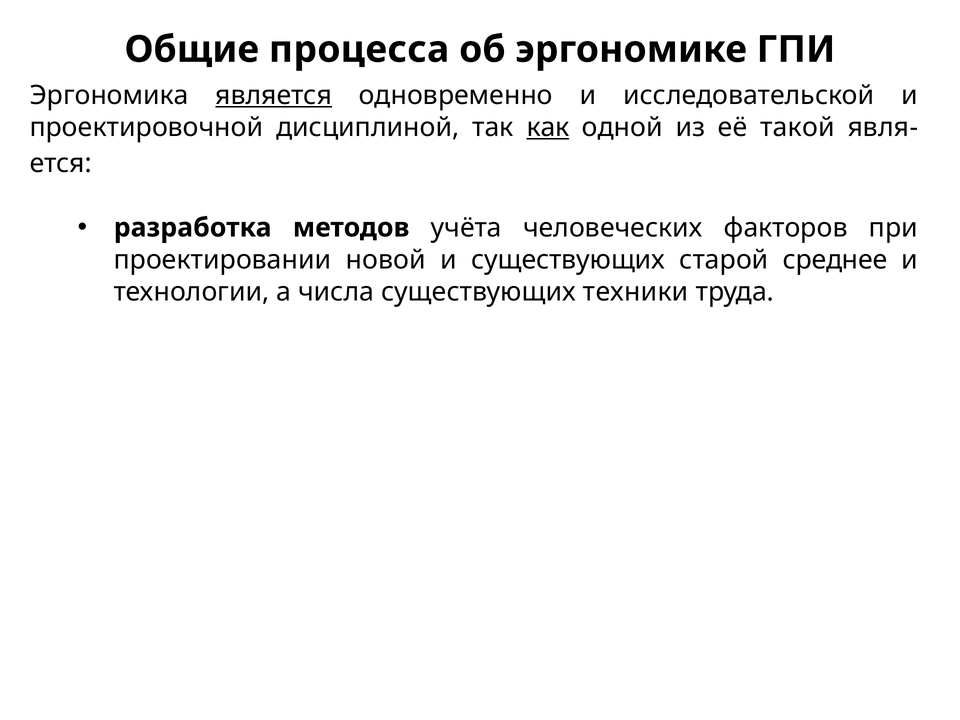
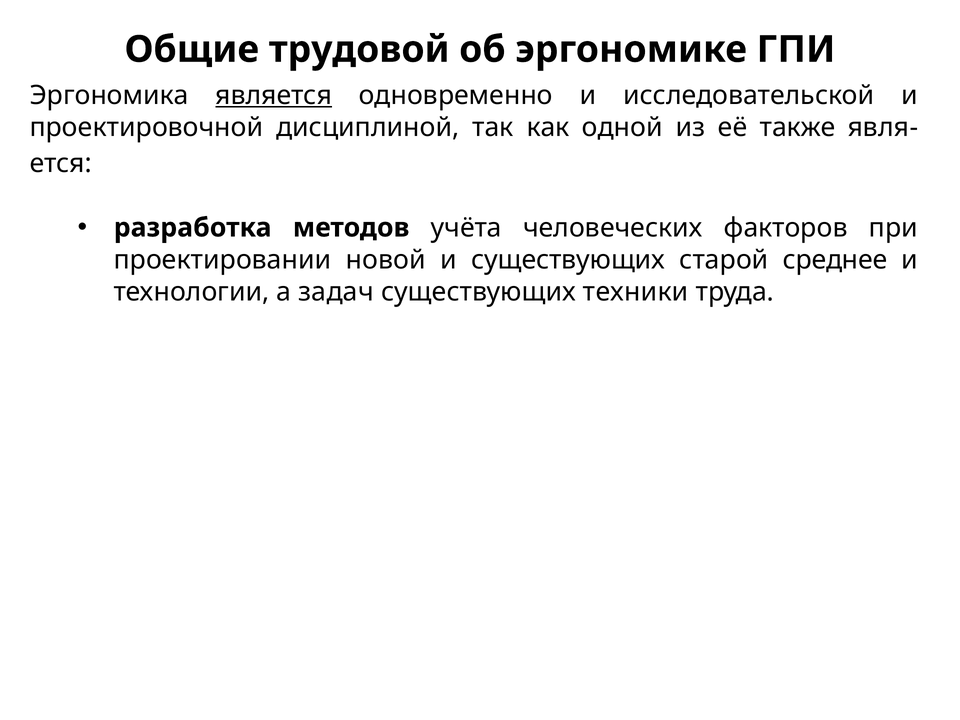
процесса: процесса -> трудовой (359, 50)
как underline: present -> none (548, 127)
такой: такой -> также (798, 127)
числа: числа -> задач (336, 292)
